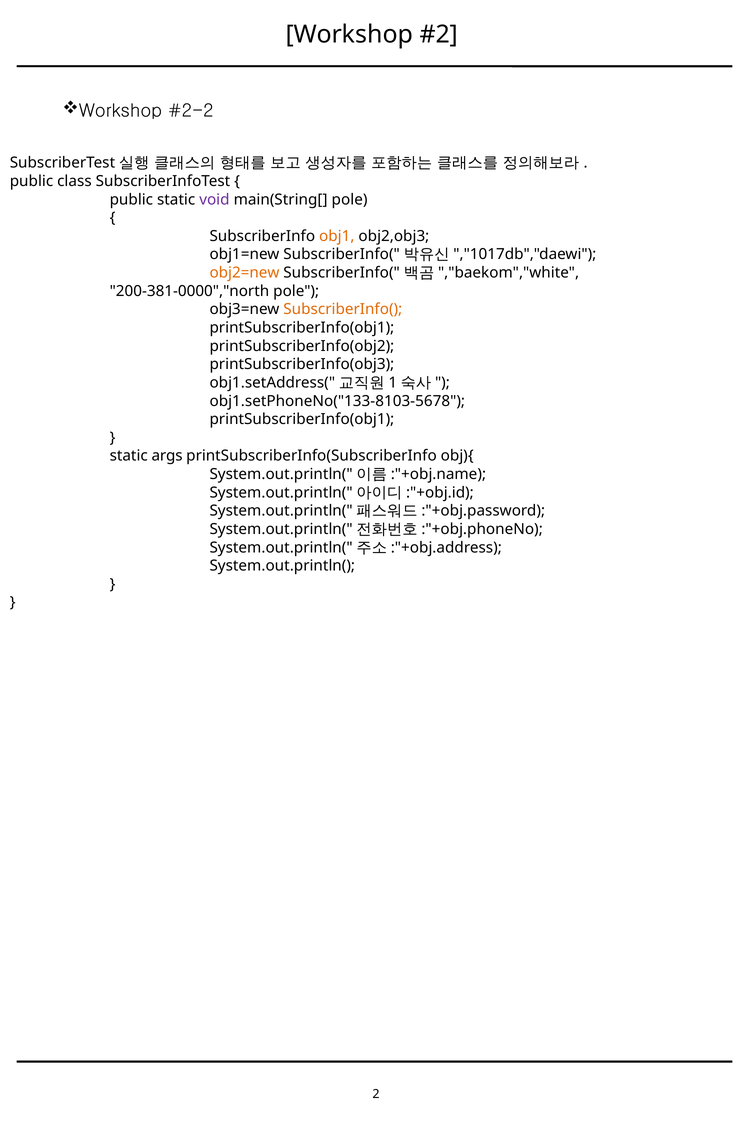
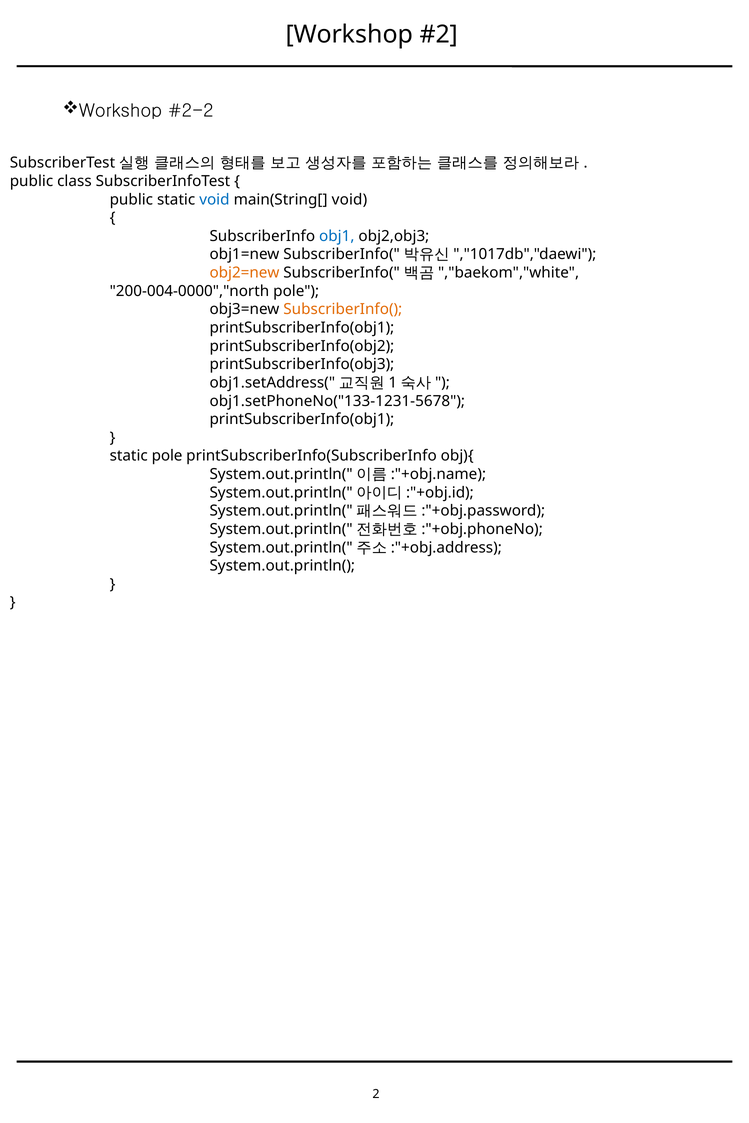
void colour: purple -> blue (214, 200)
main(String[ pole: pole -> void (349, 200)
obj1 colour: orange -> blue (337, 236)
200-381-0000","north: 200-381-0000","north -> 200-004-0000","north (189, 291)
obj1.setPhoneNo("133-8103-5678: obj1.setPhoneNo("133-8103-5678 -> obj1.setPhoneNo("133-1231-5678 (337, 401)
static args: args -> pole (167, 456)
